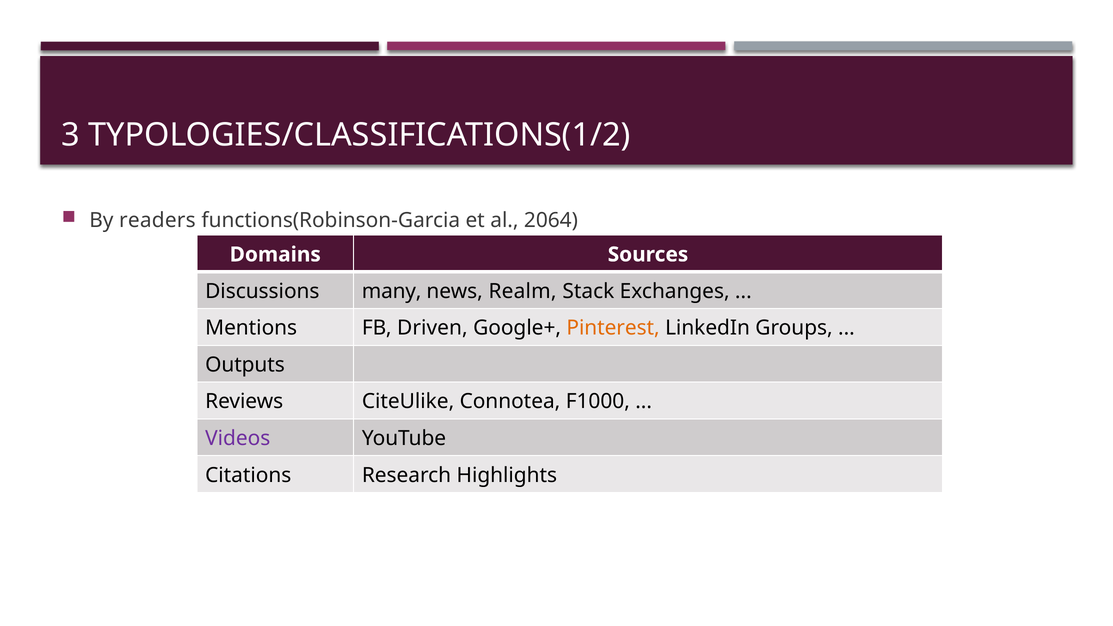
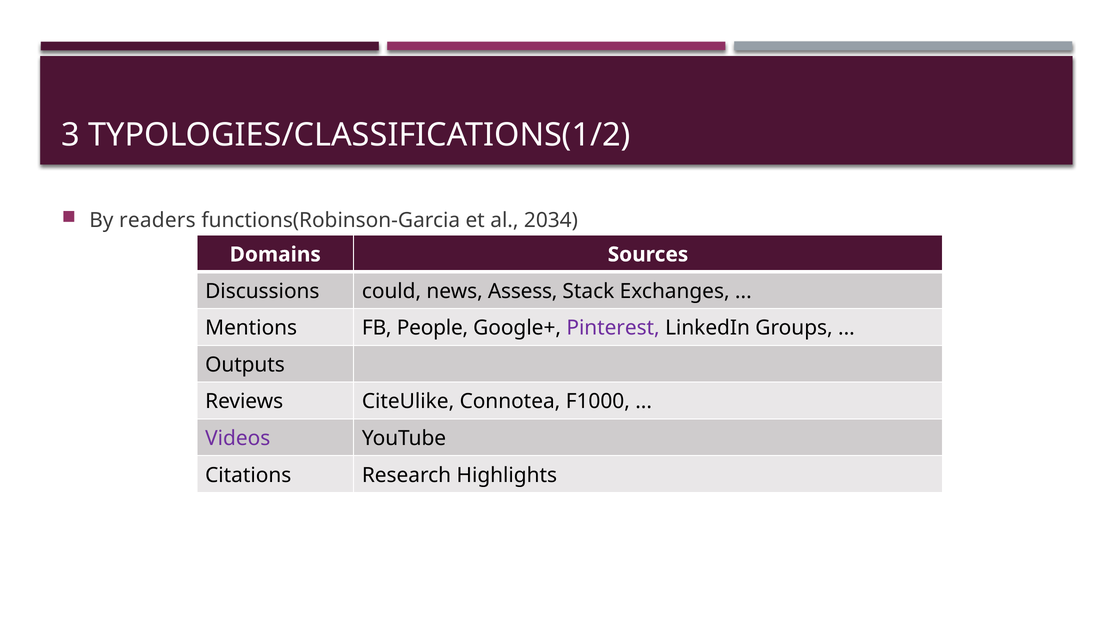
2064: 2064 -> 2034 (551, 221)
many: many -> could (392, 291)
Realm: Realm -> Assess (523, 291)
Driven: Driven -> People (432, 328)
Pinterest colour: orange -> purple (613, 328)
